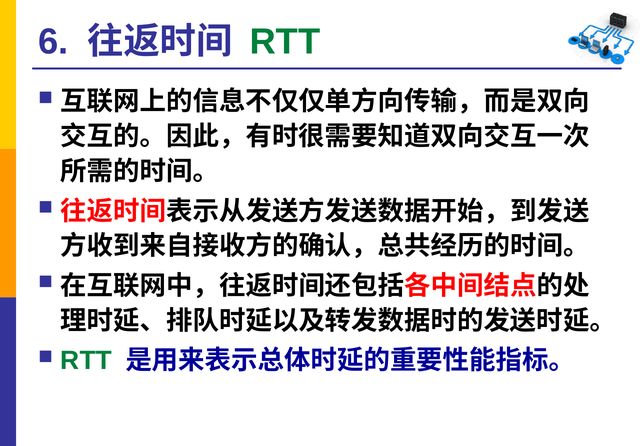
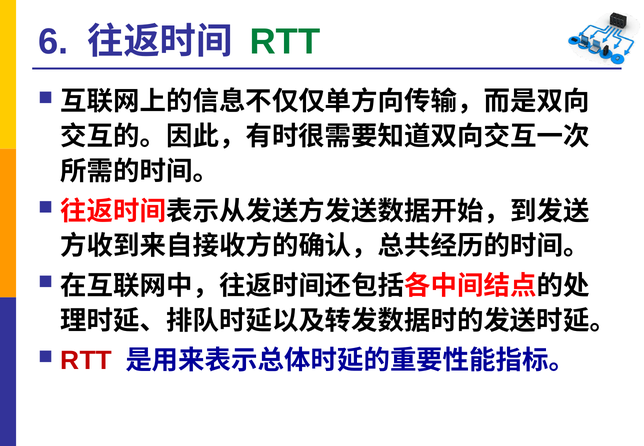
RTT colour: green -> red (86, 361)
